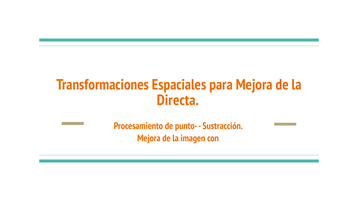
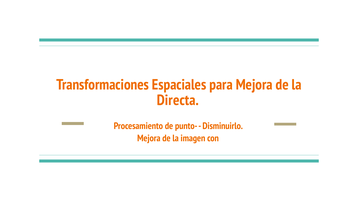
Sustracción: Sustracción -> Disminuirlo (223, 126)
